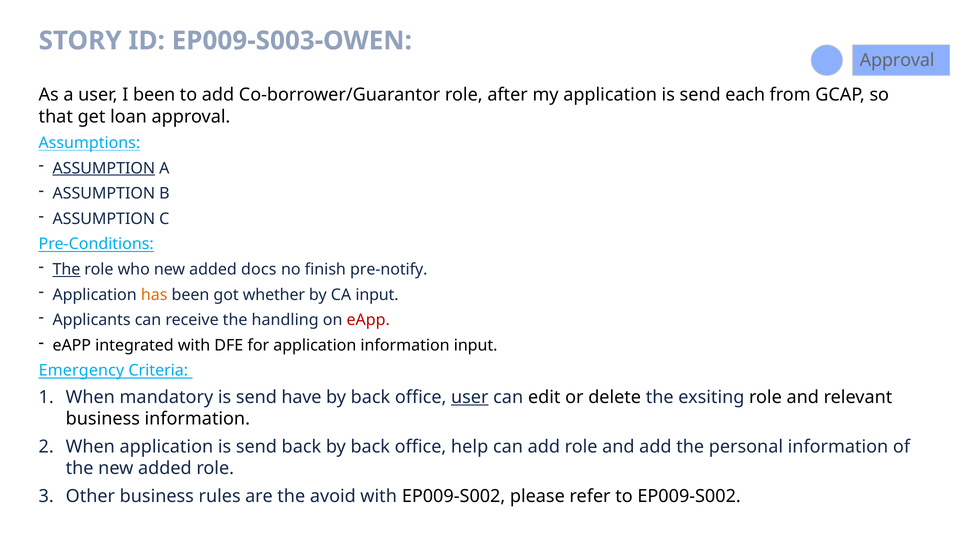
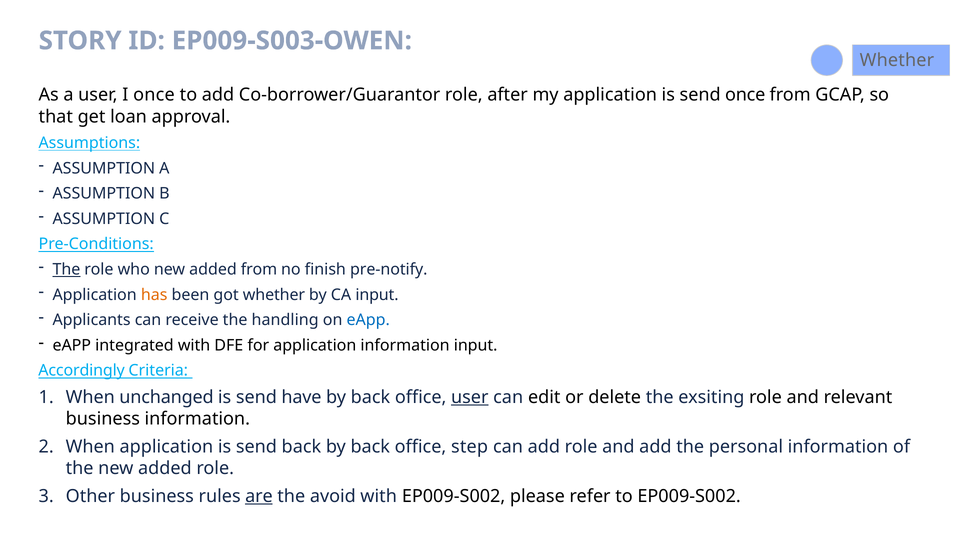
Approval: Approval -> Whether (897, 60)
I been: been -> once (154, 95)
send each: each -> once (745, 95)
ASSUMPTION underline: present -> none (104, 168)
added docs: docs -> from (259, 269)
eApp colour: red -> blue (368, 320)
Emergency: Emergency -> Accordingly (82, 370)
mandatory: mandatory -> unchanged (167, 397)
help: help -> step (470, 446)
are underline: none -> present (259, 496)
